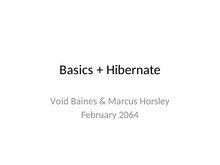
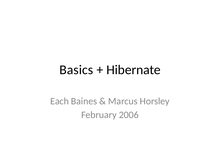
Void: Void -> Each (60, 101)
2064: 2064 -> 2006 (129, 115)
